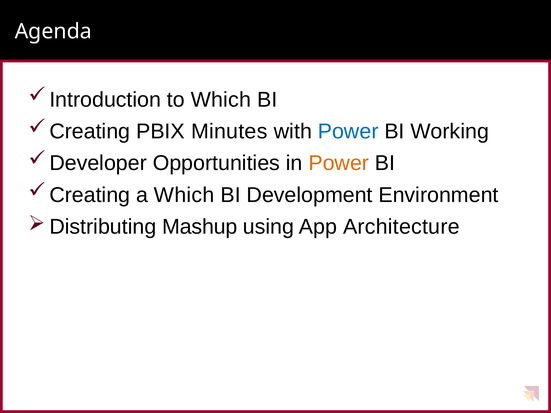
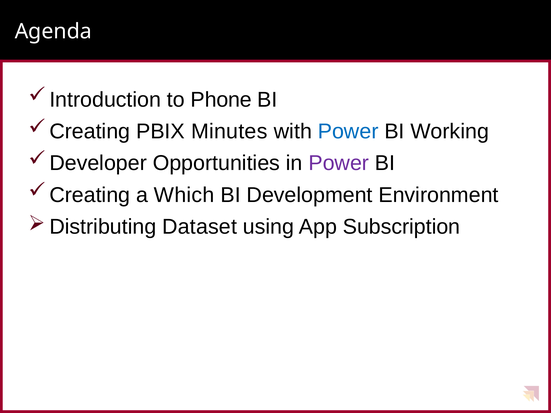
to Which: Which -> Phone (221, 100)
Power colour: orange -> purple (339, 163)
Mashup: Mashup -> Dataset (200, 227)
Architecture: Architecture -> Subscription (402, 227)
